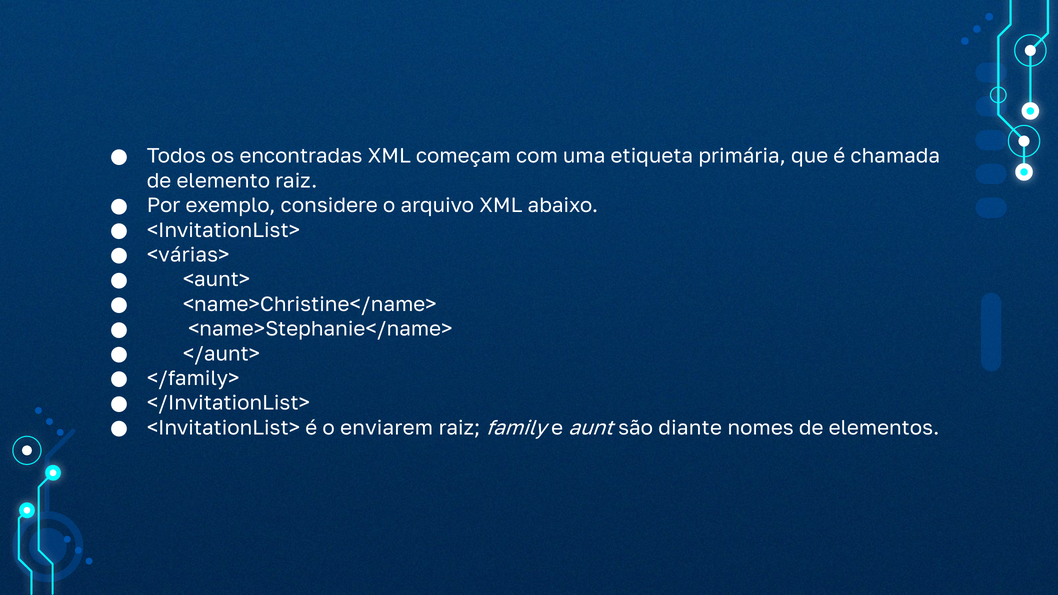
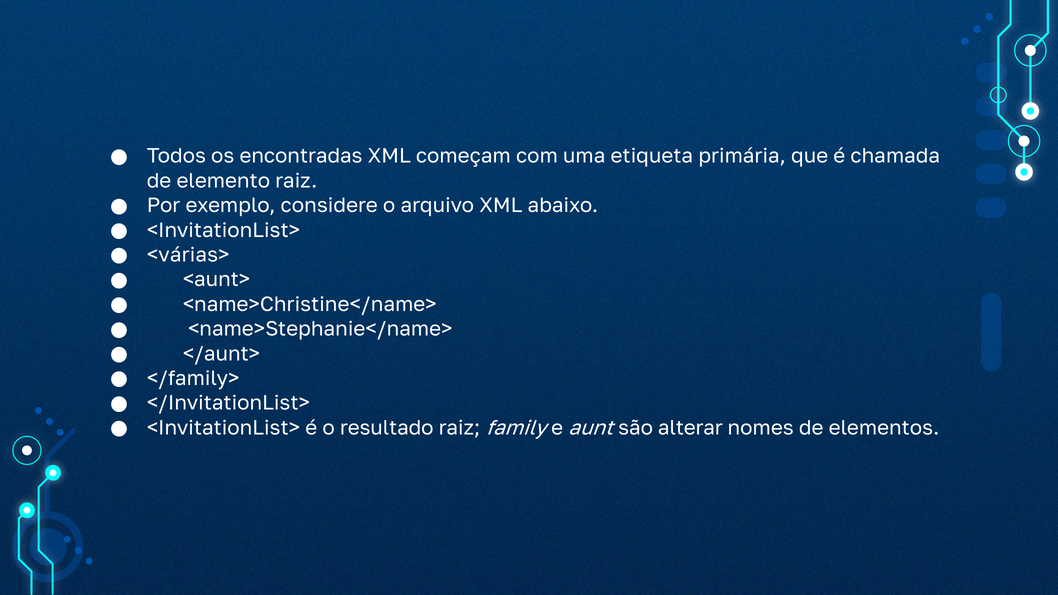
enviarem: enviarem -> resultado (387, 428)
diante: diante -> alterar (690, 428)
